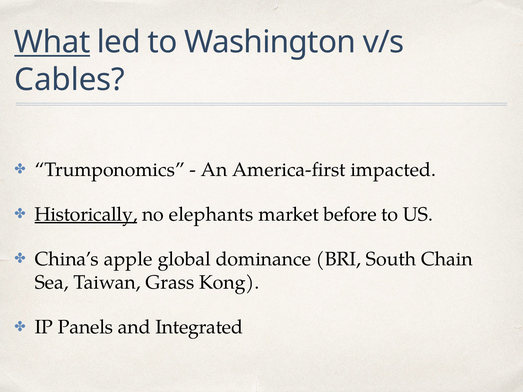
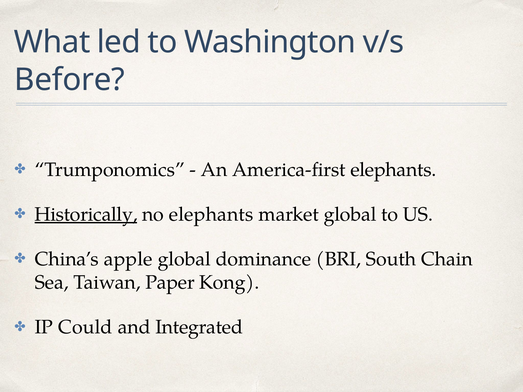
What underline: present -> none (52, 42)
Cables: Cables -> Before (70, 80)
America-first impacted: impacted -> elephants (393, 170)
market before: before -> global (350, 215)
Grass: Grass -> Paper (170, 283)
Panels: Panels -> Could (85, 327)
